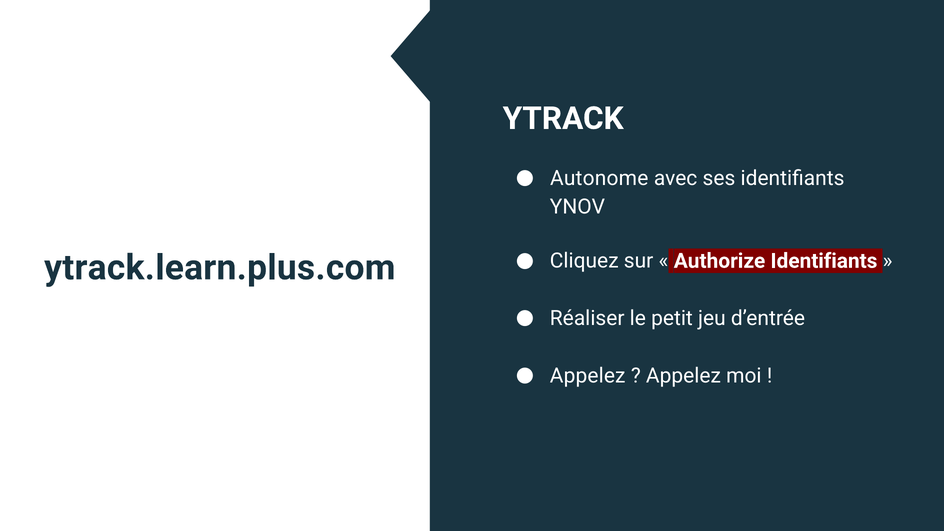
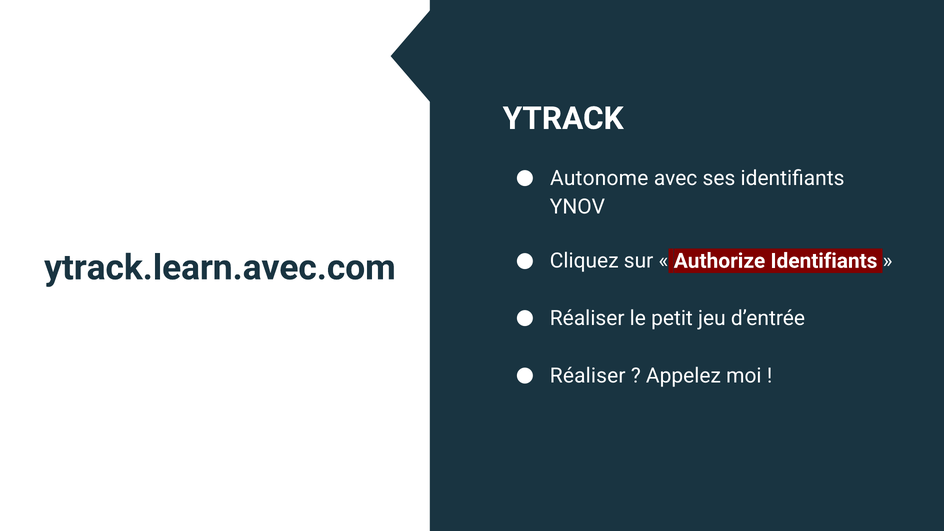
ytrack.learn.plus.com: ytrack.learn.plus.com -> ytrack.learn.avec.com (220, 268)
Appelez: Appelez -> Réaliser (588, 376)
